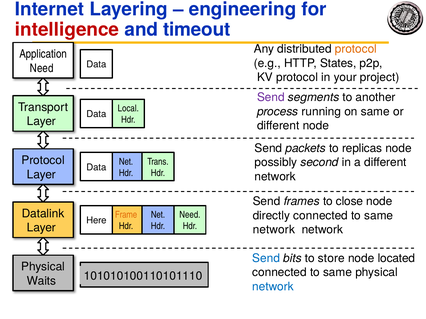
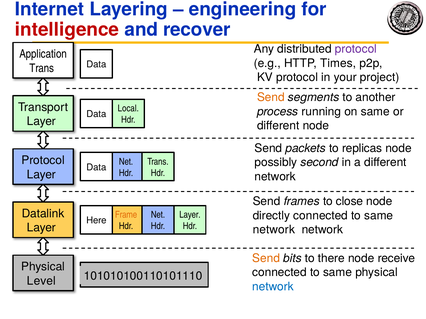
timeout: timeout -> recover (197, 30)
protocol colour: orange -> purple (356, 49)
States: States -> Times (338, 63)
Need: Need -> Trans (42, 68)
Send colour: purple -> orange (271, 97)
Need: Need -> Layer (190, 215)
Send colour: blue -> orange (266, 259)
store: store -> there (331, 259)
located: located -> receive (396, 259)
Waits: Waits -> Level (41, 281)
